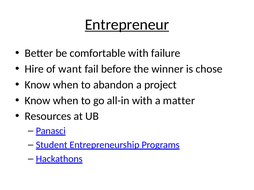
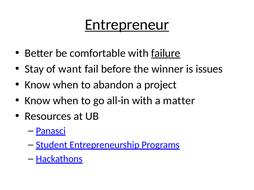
failure underline: none -> present (166, 53)
Hire: Hire -> Stay (34, 69)
chose: chose -> issues (209, 69)
